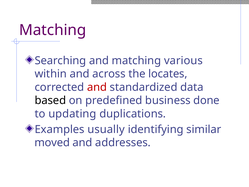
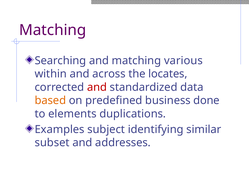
based colour: black -> orange (50, 100)
updating: updating -> elements (72, 114)
usually: usually -> subject (106, 129)
moved: moved -> subset (52, 142)
